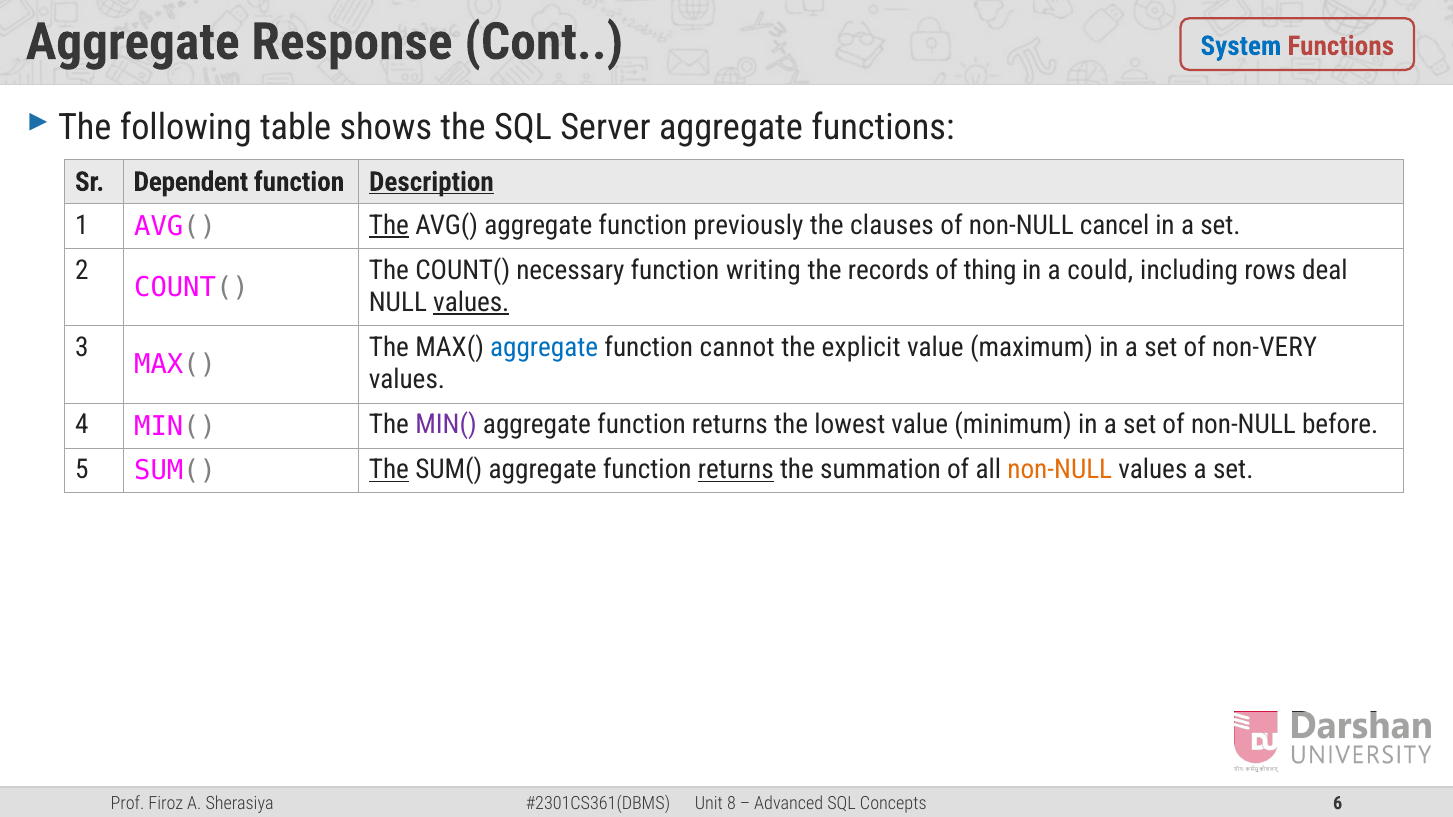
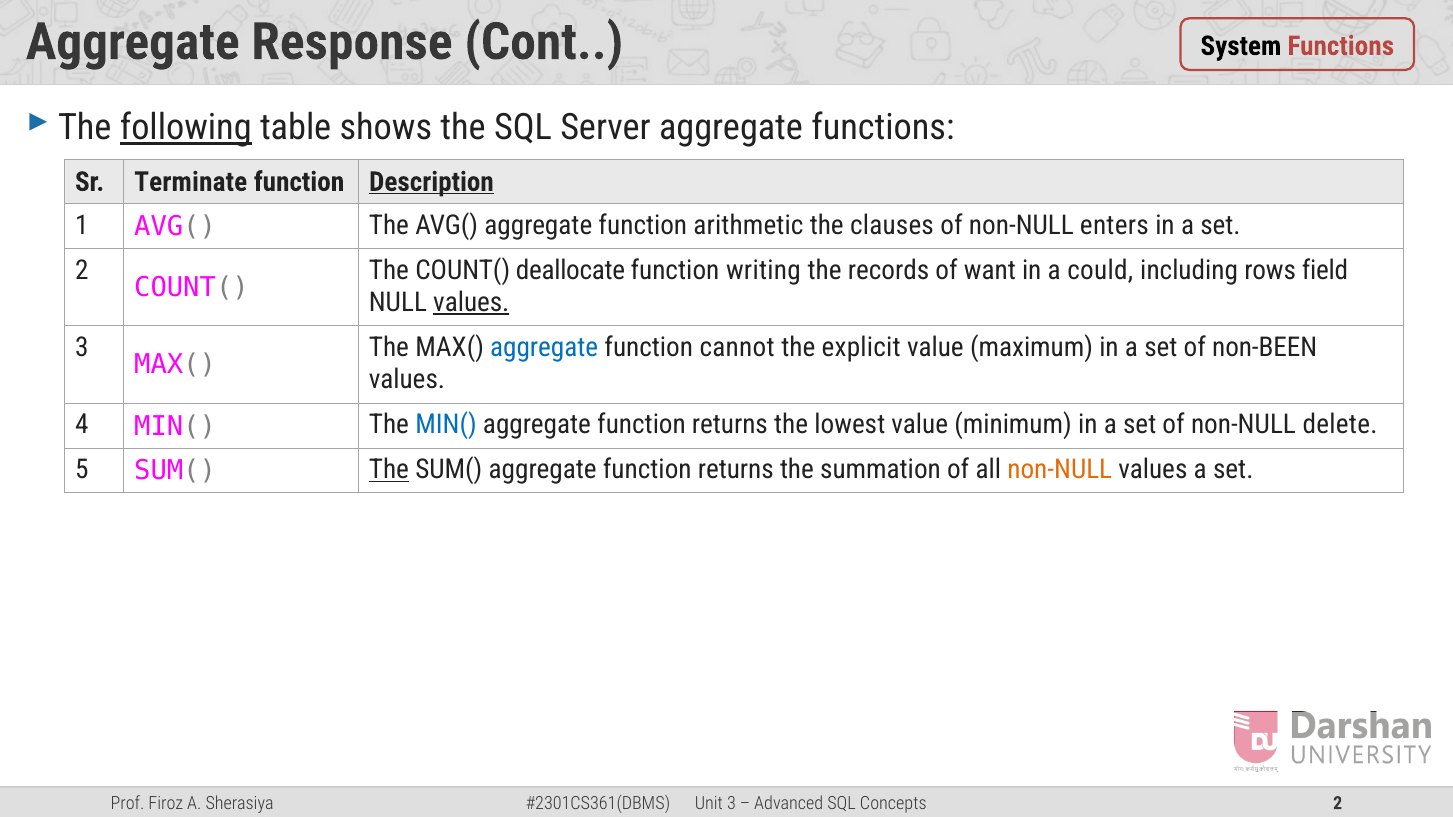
System colour: blue -> black (1241, 46)
following underline: none -> present (186, 128)
Dependent: Dependent -> Terminate (191, 182)
The underline: present -> none (389, 225)
previously: previously -> arithmetic (748, 225)
cancel: cancel -> enters (1114, 225)
necessary: necessary -> deallocate (571, 270)
thing: thing -> want (990, 270)
deal: deal -> field (1325, 270)
non-VERY: non-VERY -> non-BEEN (1265, 348)
MIN( colour: purple -> blue (446, 425)
before: before -> delete (1340, 425)
returns underline: present -> none (736, 470)
8: 8 -> 3 (731, 803)
6: 6 -> 2 (1338, 803)
